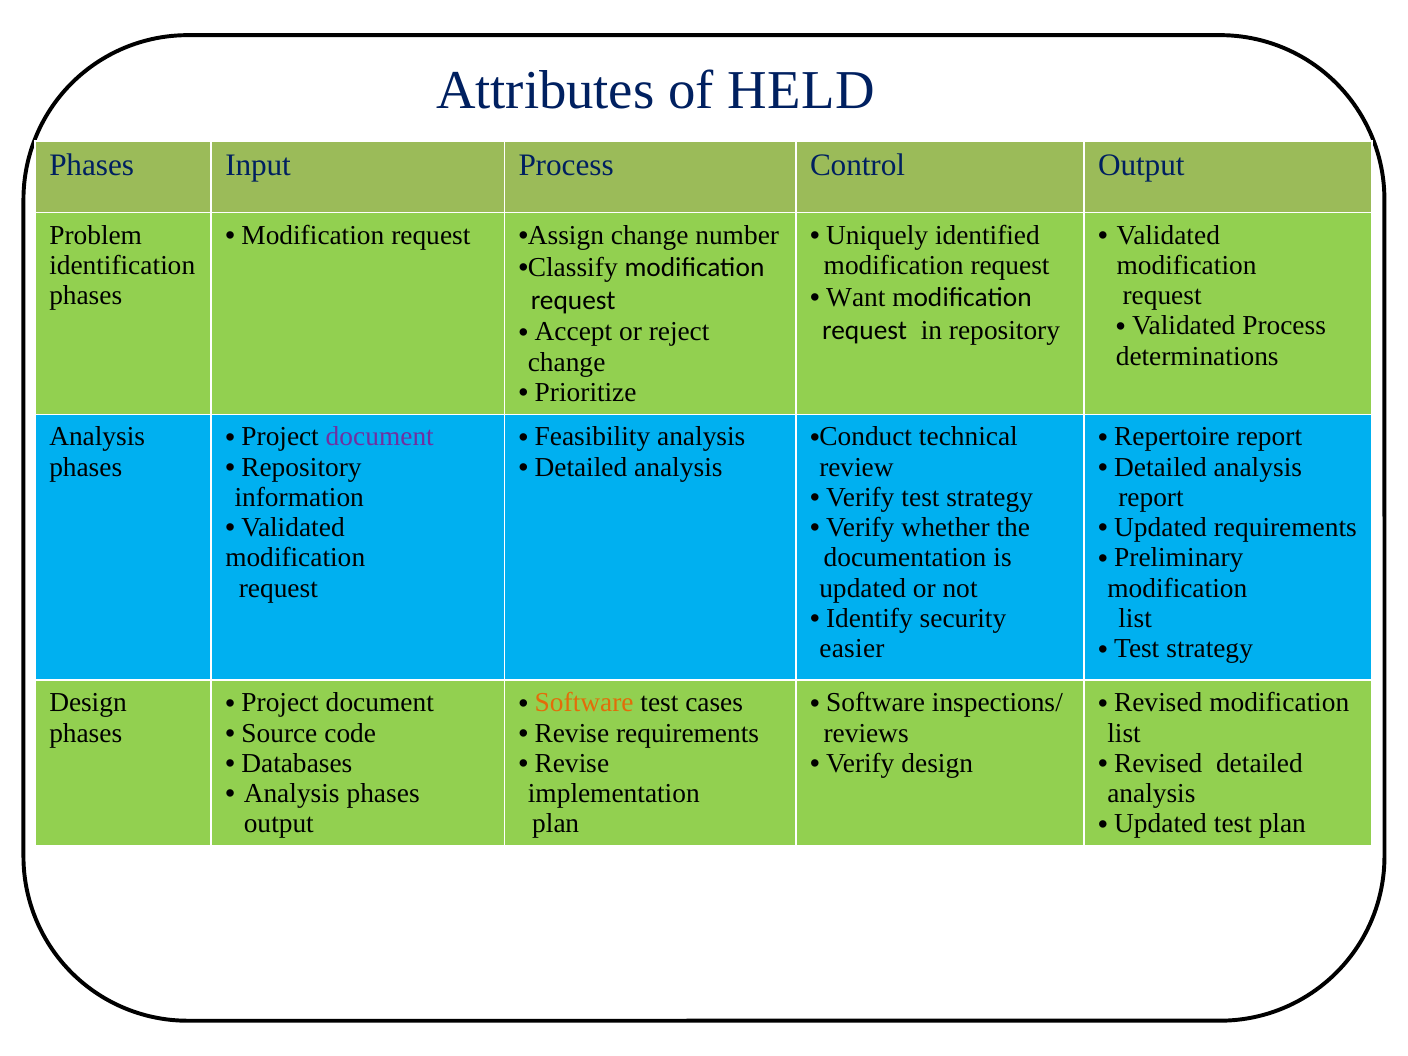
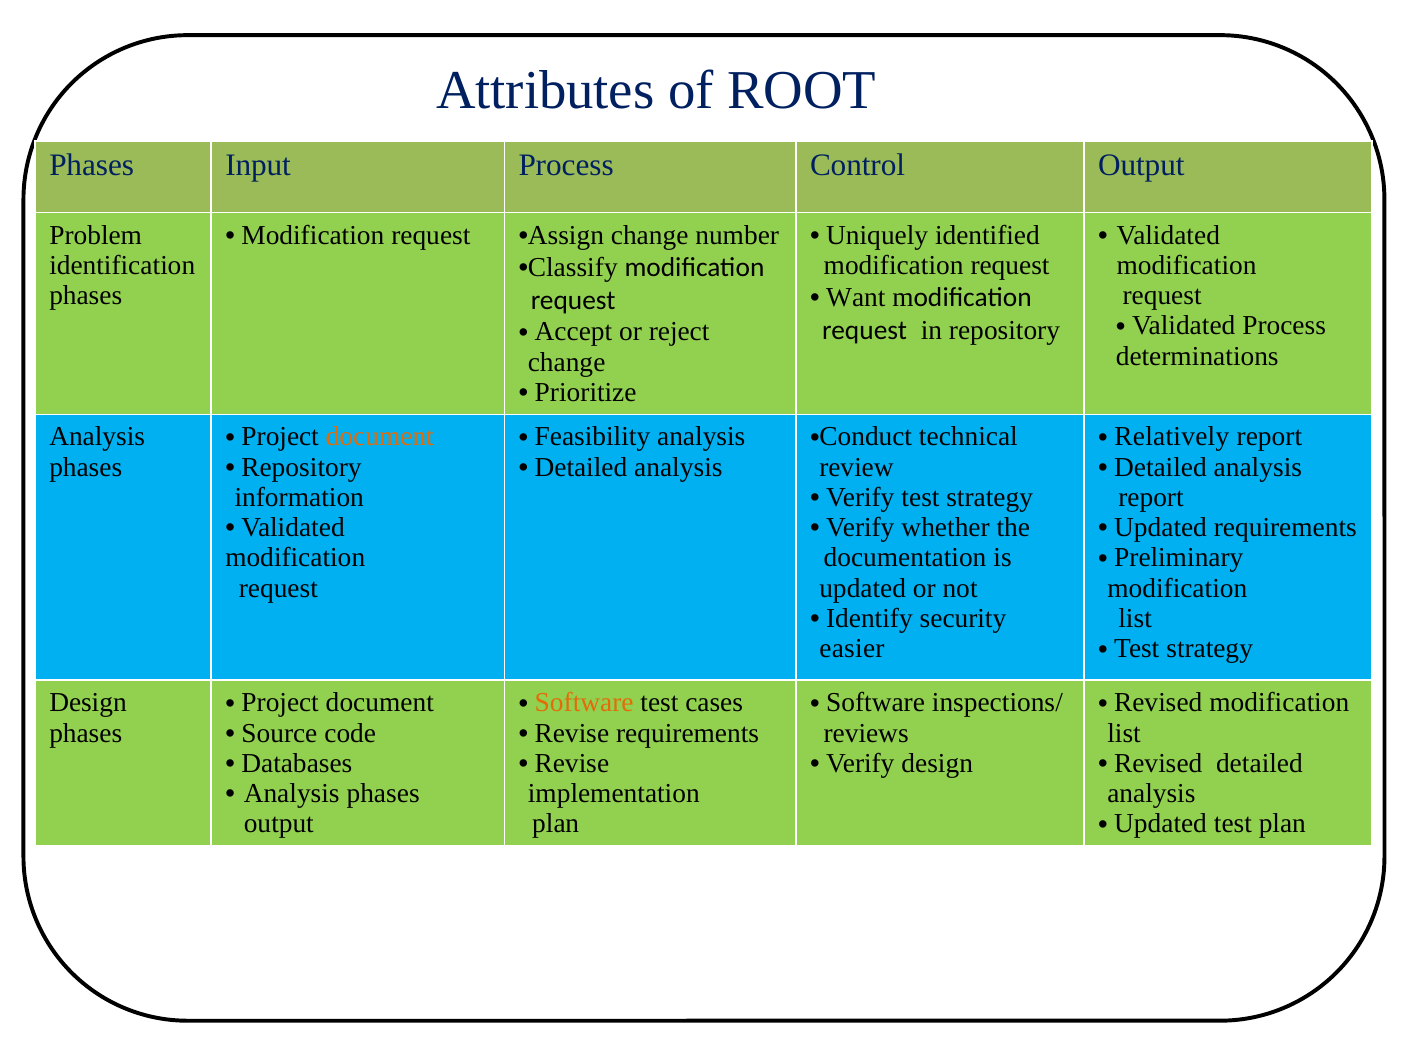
HELD: HELD -> ROOT (802, 91)
document colour: purple -> orange (380, 437)
Repertoire: Repertoire -> Relatively (1172, 437)
